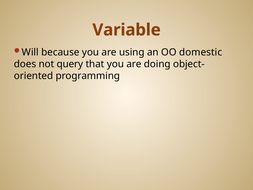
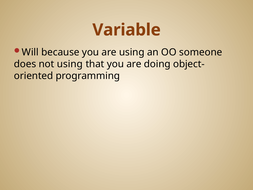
domestic: domestic -> someone (201, 52)
not query: query -> using (70, 64)
